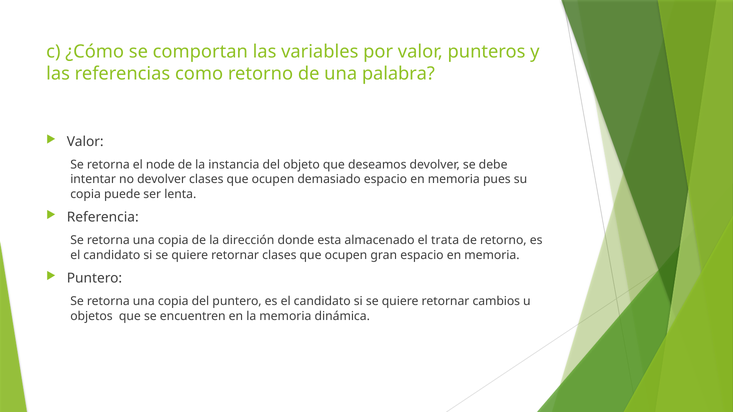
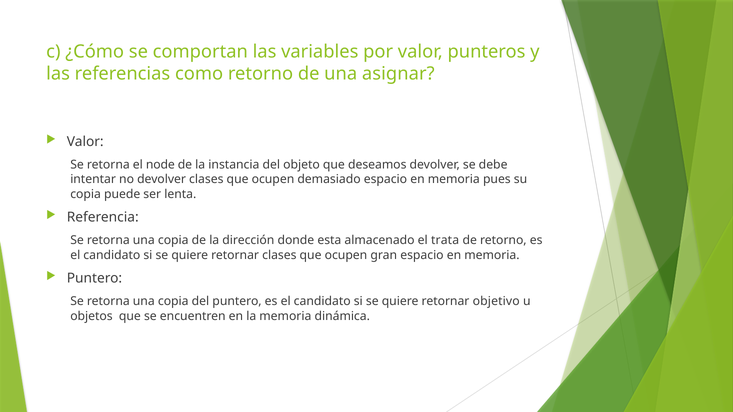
palabra: palabra -> asignar (398, 74)
cambios: cambios -> objetivo (496, 302)
